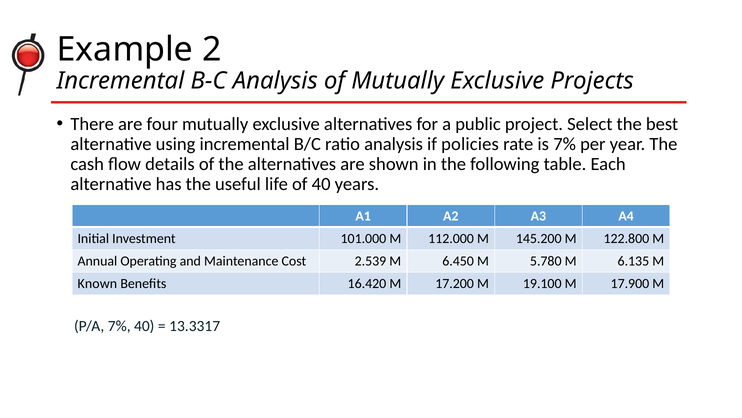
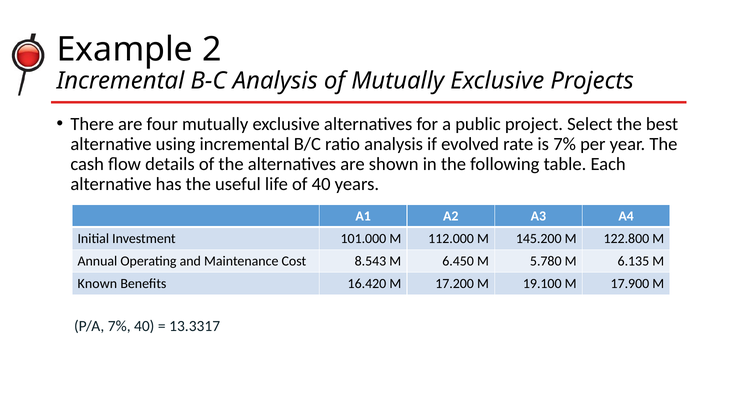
policies: policies -> evolved (470, 144)
2.539: 2.539 -> 8.543 (370, 261)
